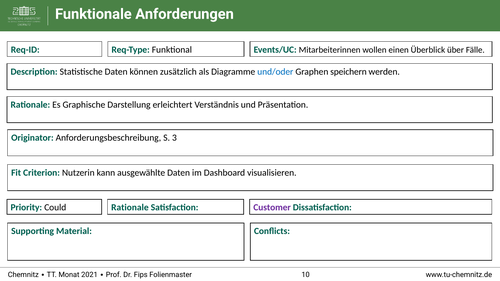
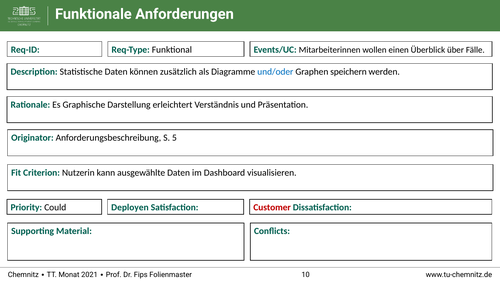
3: 3 -> 5 (174, 138)
Could Rationale: Rationale -> Deployen (130, 208)
Customer colour: purple -> red (272, 208)
